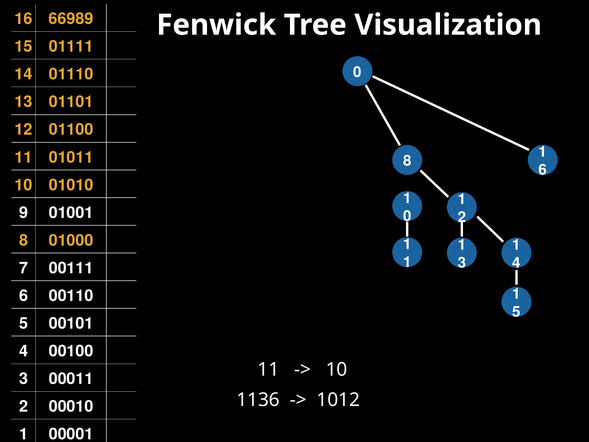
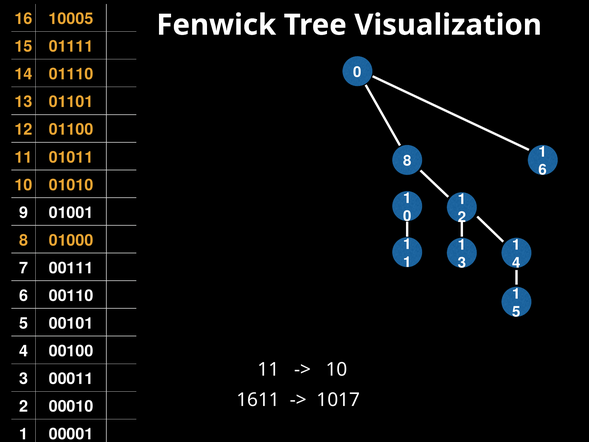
66989: 66989 -> 10005 (71, 19)
1136: 1136 -> 1611 (258, 400)
1012: 1012 -> 1017 (338, 400)
